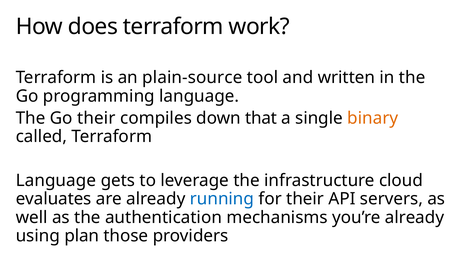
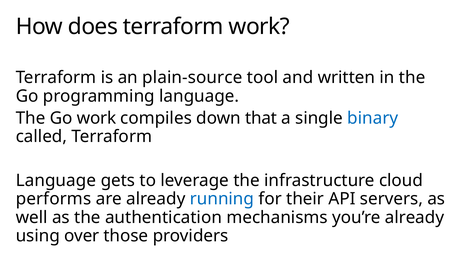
Go their: their -> work (97, 118)
binary colour: orange -> blue (373, 118)
evaluates: evaluates -> performs (54, 199)
plan: plan -> over (82, 236)
